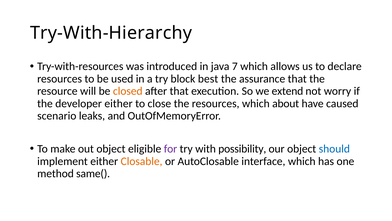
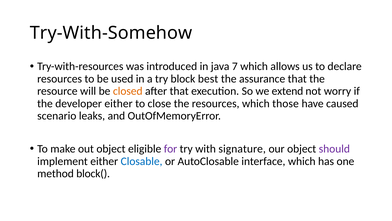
Try-With-Hierarchy: Try-With-Hierarchy -> Try-With-Somehow (111, 33)
about: about -> those (286, 103)
possibility: possibility -> signature (242, 149)
should colour: blue -> purple (334, 149)
Closable colour: orange -> blue (142, 161)
same(: same( -> block( (93, 173)
